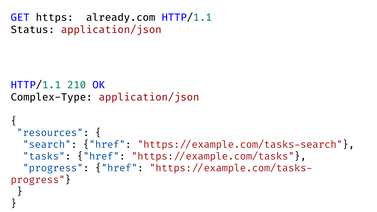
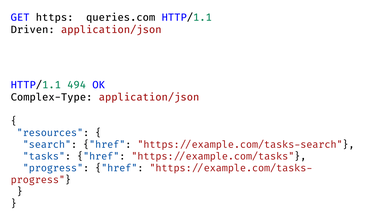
https://already.com: https://already.com -> https://queries.com (96, 18)
Status: Status -> Driven (33, 30)
210: 210 -> 494 (77, 85)
